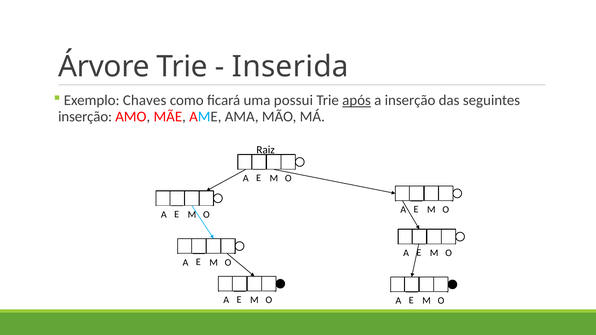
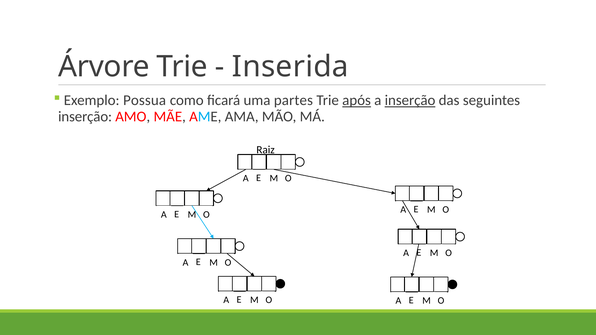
Chaves: Chaves -> Possua (145, 100)
possui: possui -> partes (293, 100)
inserção underline: none -> present (410, 100)
